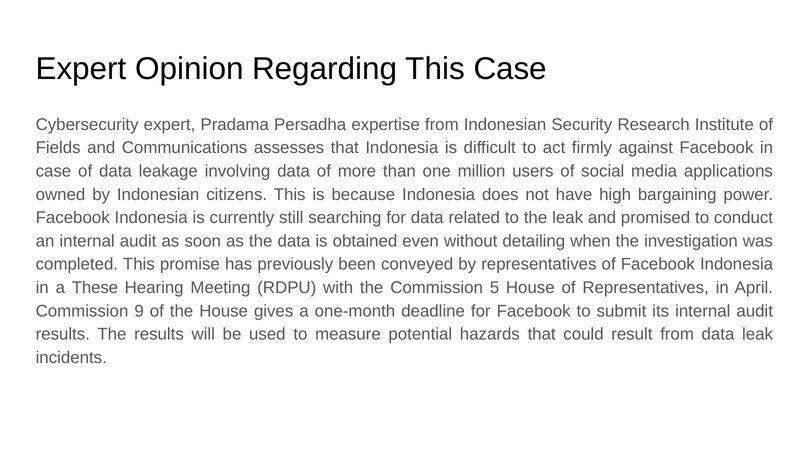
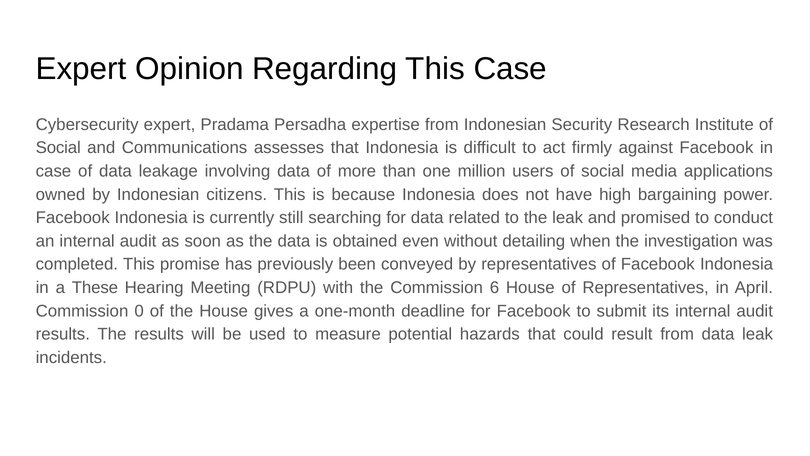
Fields: Fields -> Social (58, 148)
5: 5 -> 6 (494, 287)
9: 9 -> 0 (139, 311)
